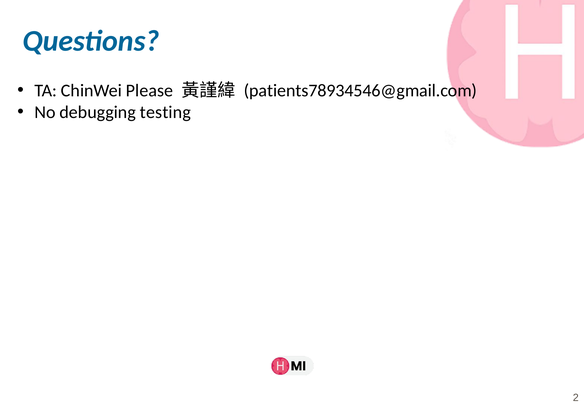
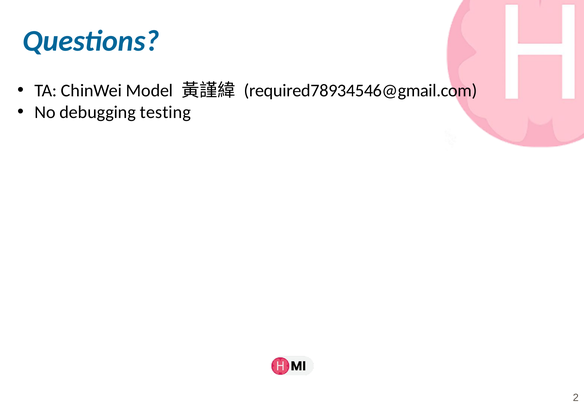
Please: Please -> Model (150, 91)
patients78934546@gmail.com: patients78934546@gmail.com -> required78934546@gmail.com (361, 91)
